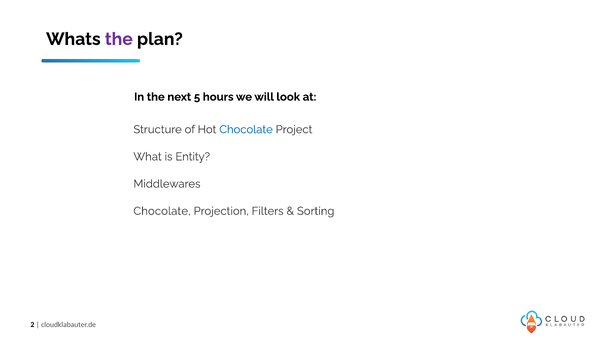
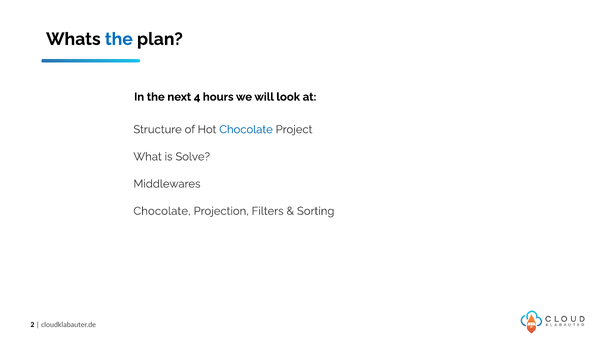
the colour: purple -> blue (119, 39)
5: 5 -> 4 (197, 97)
Entity: Entity -> Solve (193, 157)
